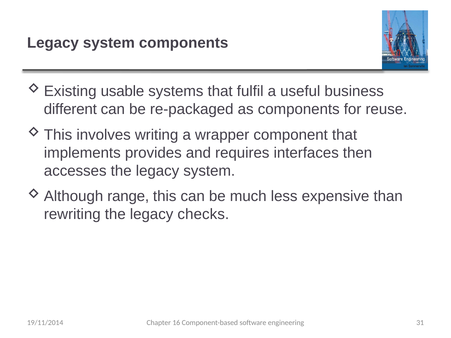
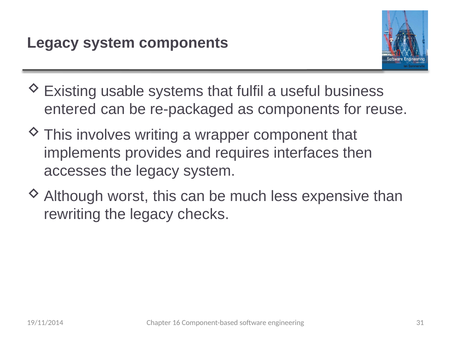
different: different -> entered (70, 109)
range: range -> worst (128, 196)
